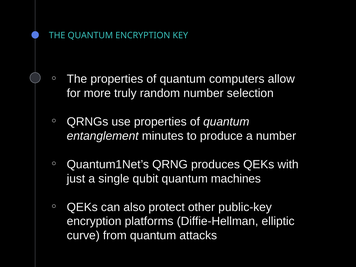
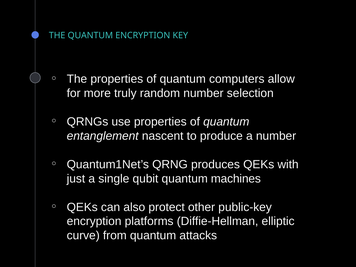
minutes: minutes -> nascent (163, 136)
